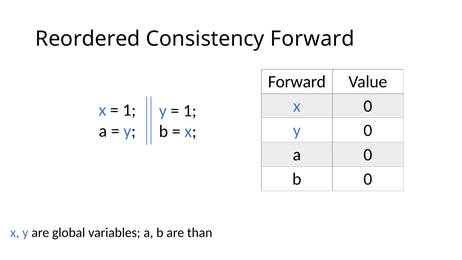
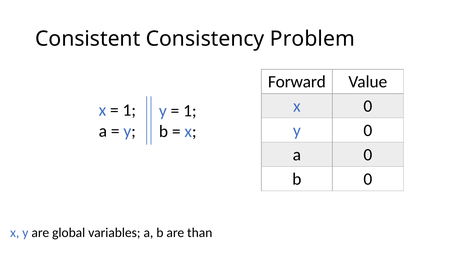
Reordered: Reordered -> Consistent (88, 39)
Consistency Forward: Forward -> Problem (312, 39)
